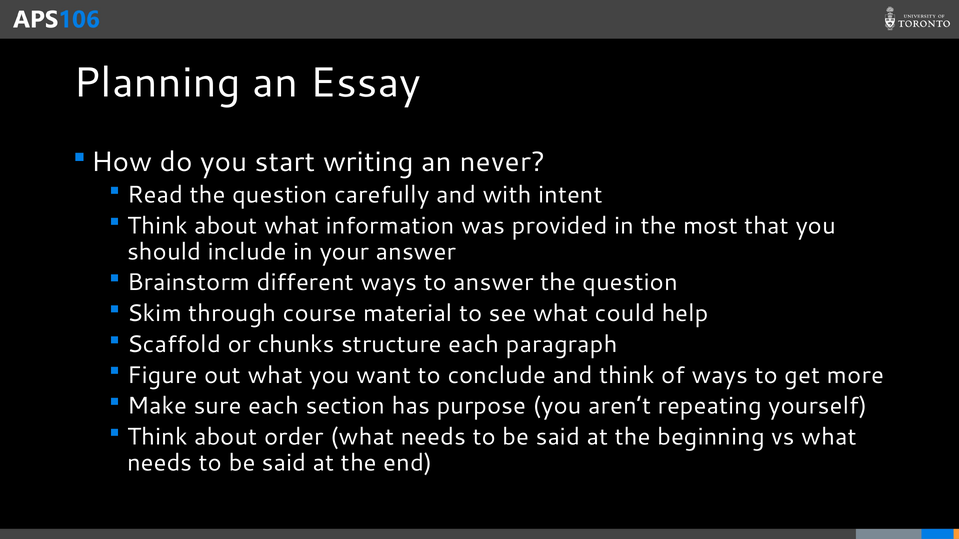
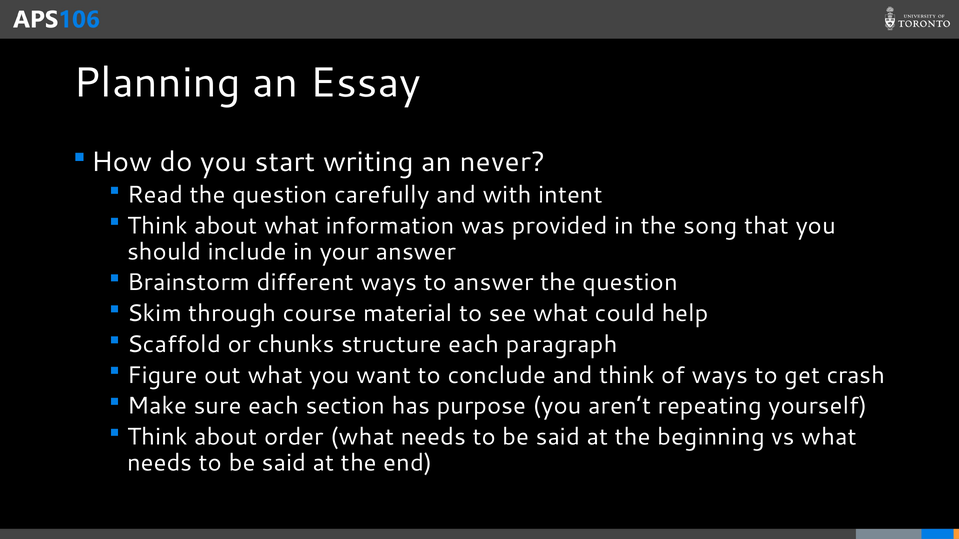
most: most -> song (710, 226)
more: more -> crash (856, 375)
